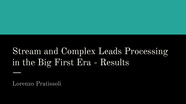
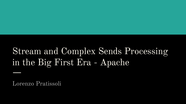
Leads: Leads -> Sends (110, 52)
Results: Results -> Apache (115, 63)
